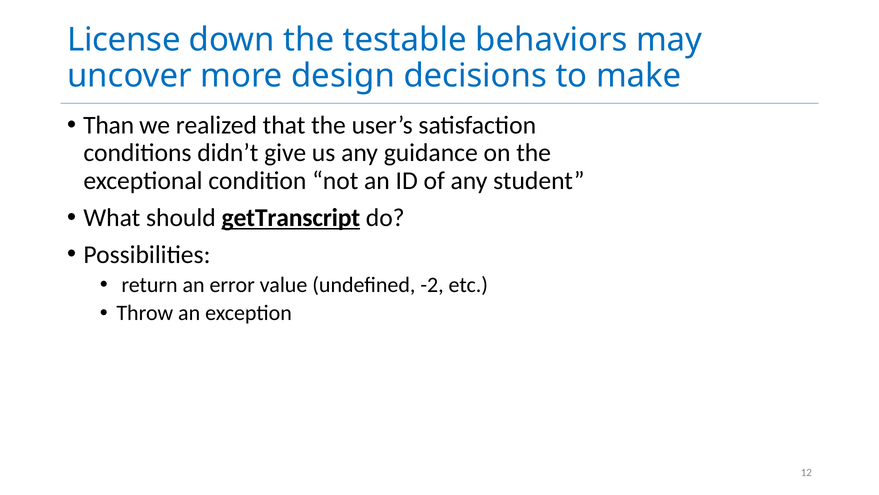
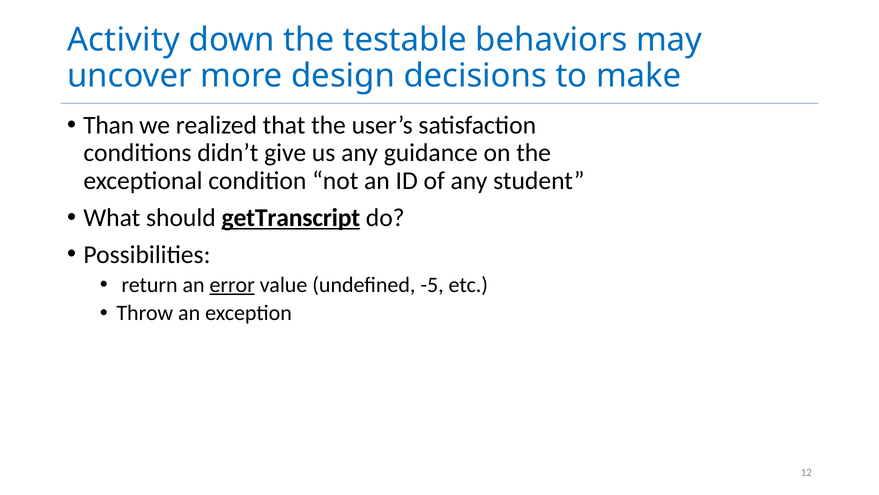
License: License -> Activity (124, 40)
error underline: none -> present (232, 285)
-2: -2 -> -5 (432, 285)
